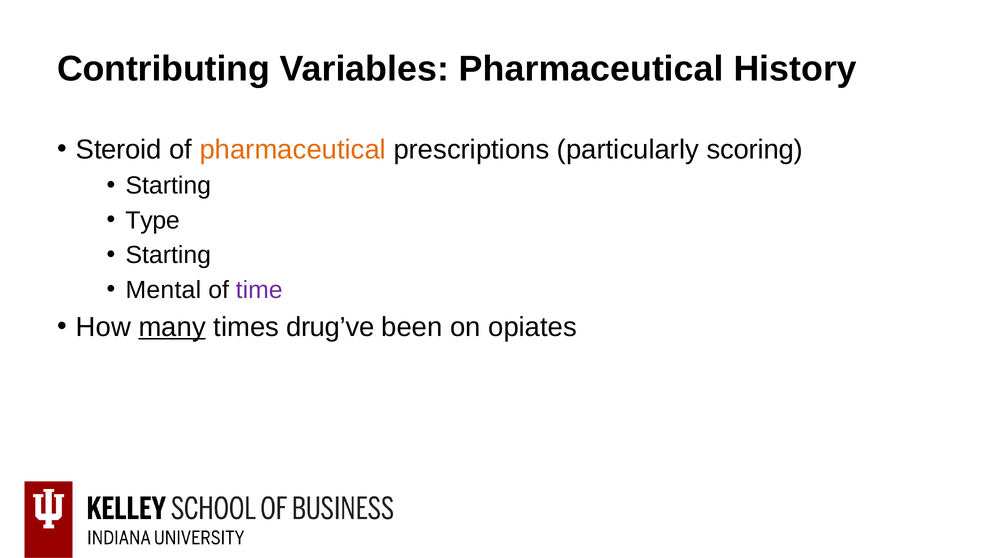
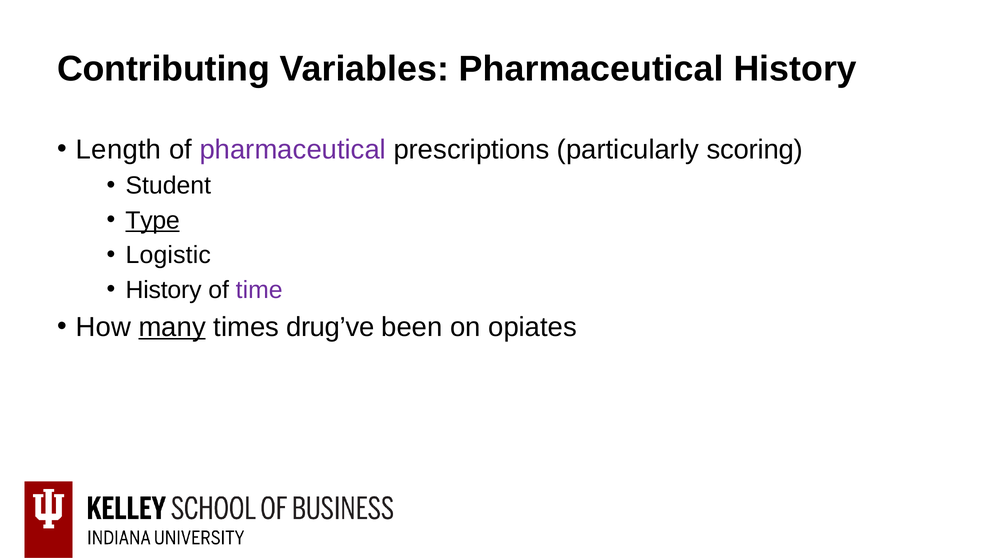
Steroid: Steroid -> Length (119, 150)
pharmaceutical colour: orange -> purple (293, 150)
Starting: Starting -> Student (168, 186)
Type underline: none -> present (153, 220)
Starting: Starting -> Logistic (168, 255)
Mental: Mental -> History (164, 290)
